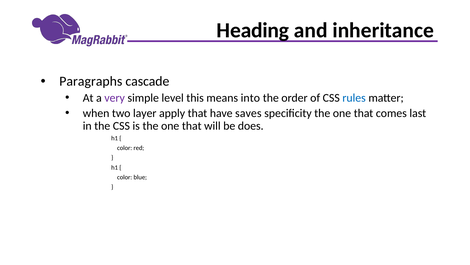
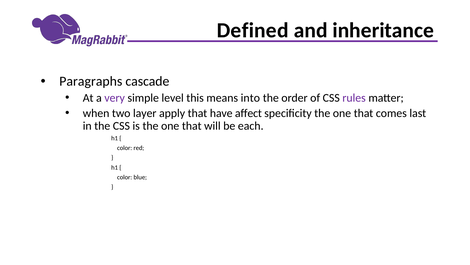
Heading: Heading -> Defined (253, 30)
rules colour: blue -> purple (354, 98)
saves: saves -> affect (248, 113)
does: does -> each (251, 126)
